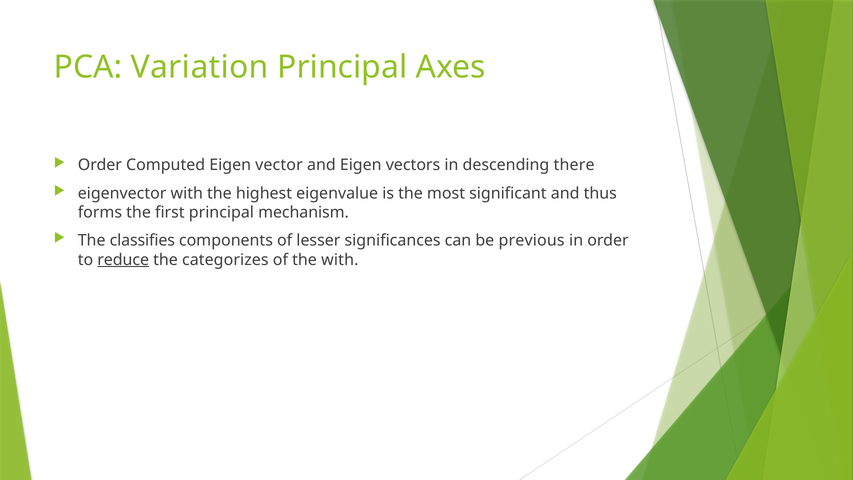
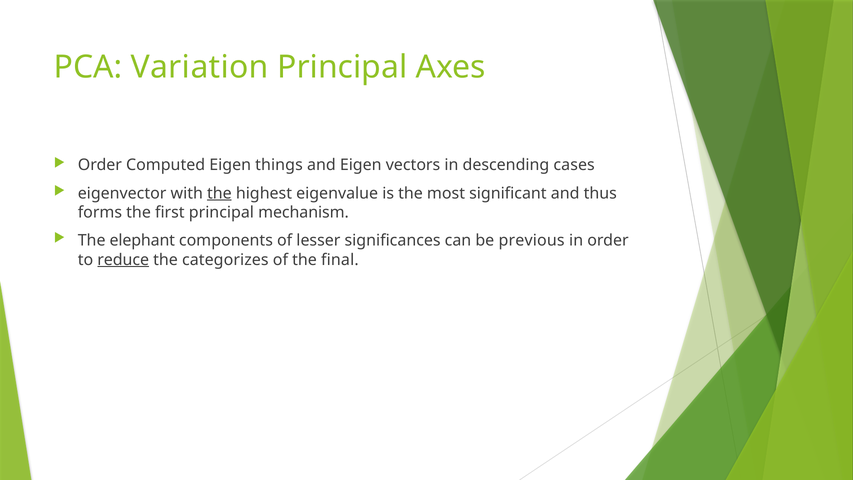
vector: vector -> things (279, 165)
there: there -> cases (574, 165)
the underline: none -> present (219, 193)
classifies: classifies -> elephant (142, 240)
the with: with -> final (340, 260)
